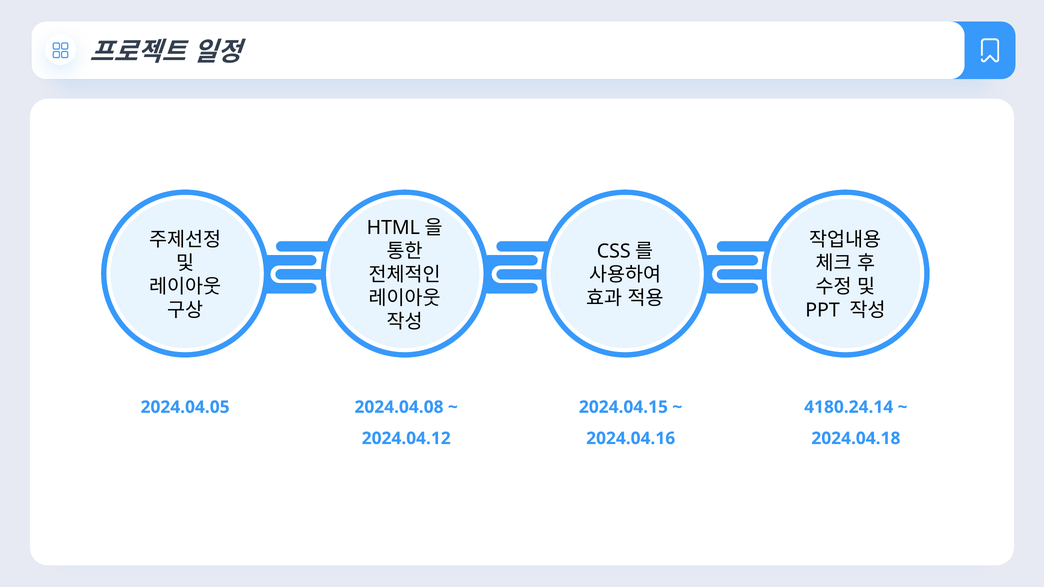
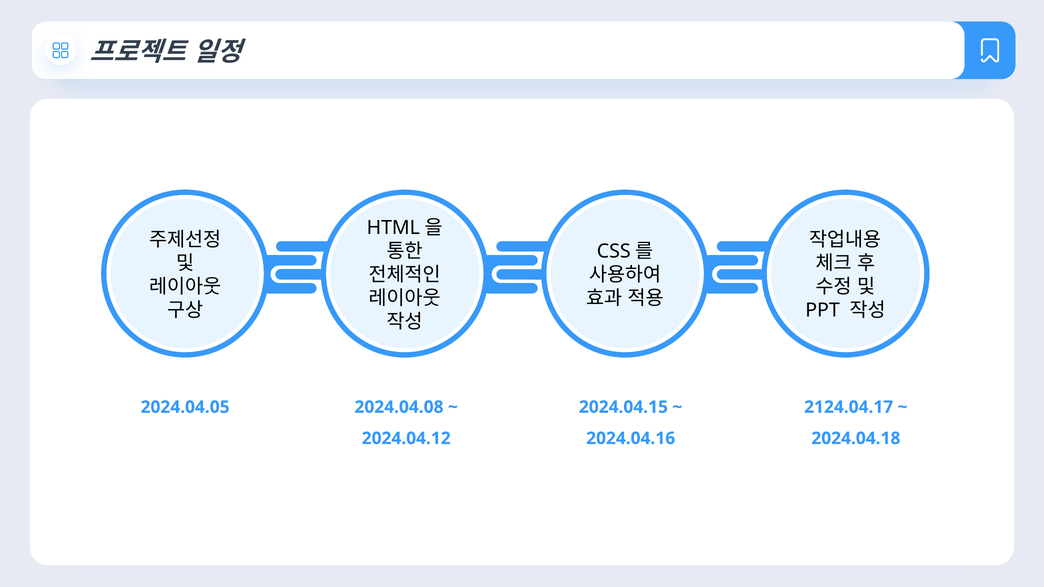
4180.24.14: 4180.24.14 -> 2124.04.17 (849, 407)
